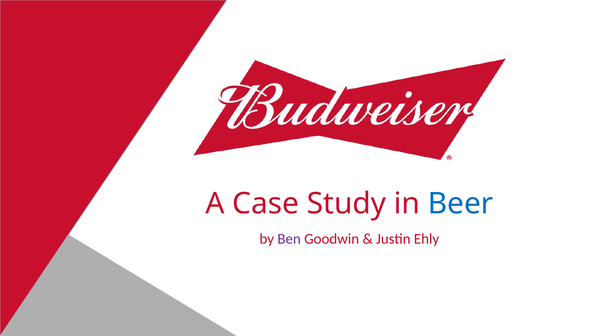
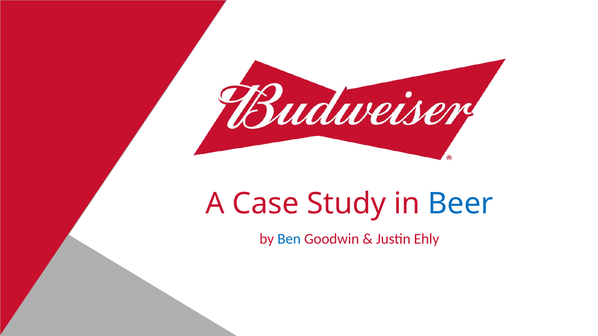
Ben colour: purple -> blue (289, 239)
